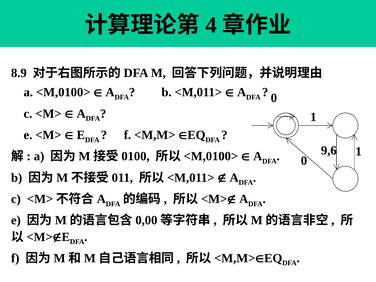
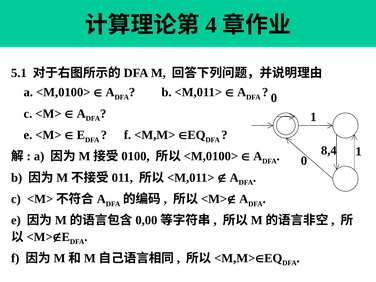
8.9: 8.9 -> 5.1 (19, 73)
9,6: 9,6 -> 8,4 (329, 150)
